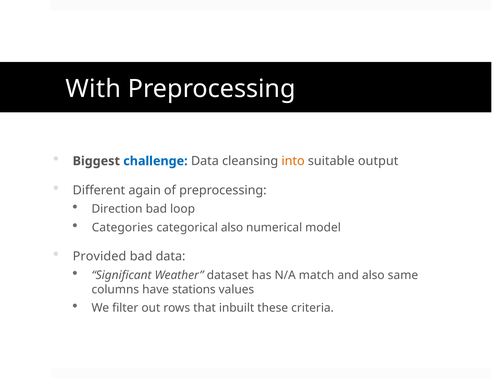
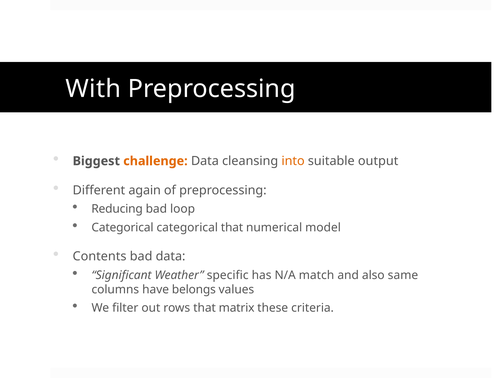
challenge colour: blue -> orange (155, 161)
Direction: Direction -> Reducing (117, 209)
Categories: Categories -> Categorical (122, 228)
categorical also: also -> that (232, 228)
Provided: Provided -> Contents (100, 256)
dataset: dataset -> specific (228, 275)
stations: stations -> belongs (194, 289)
inbuilt: inbuilt -> matrix (237, 308)
